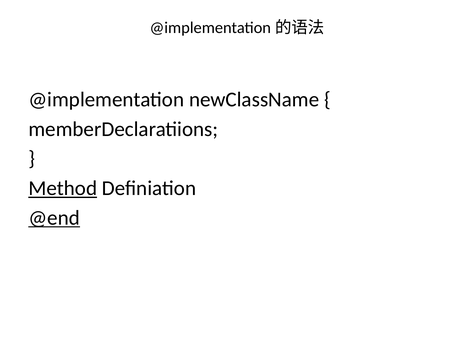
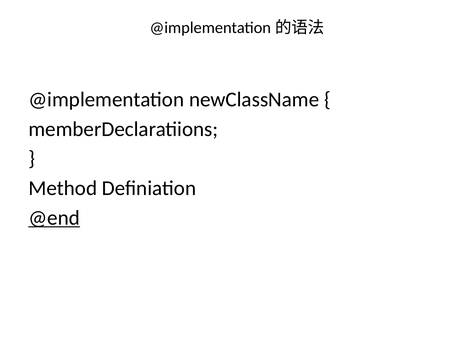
Method underline: present -> none (63, 188)
